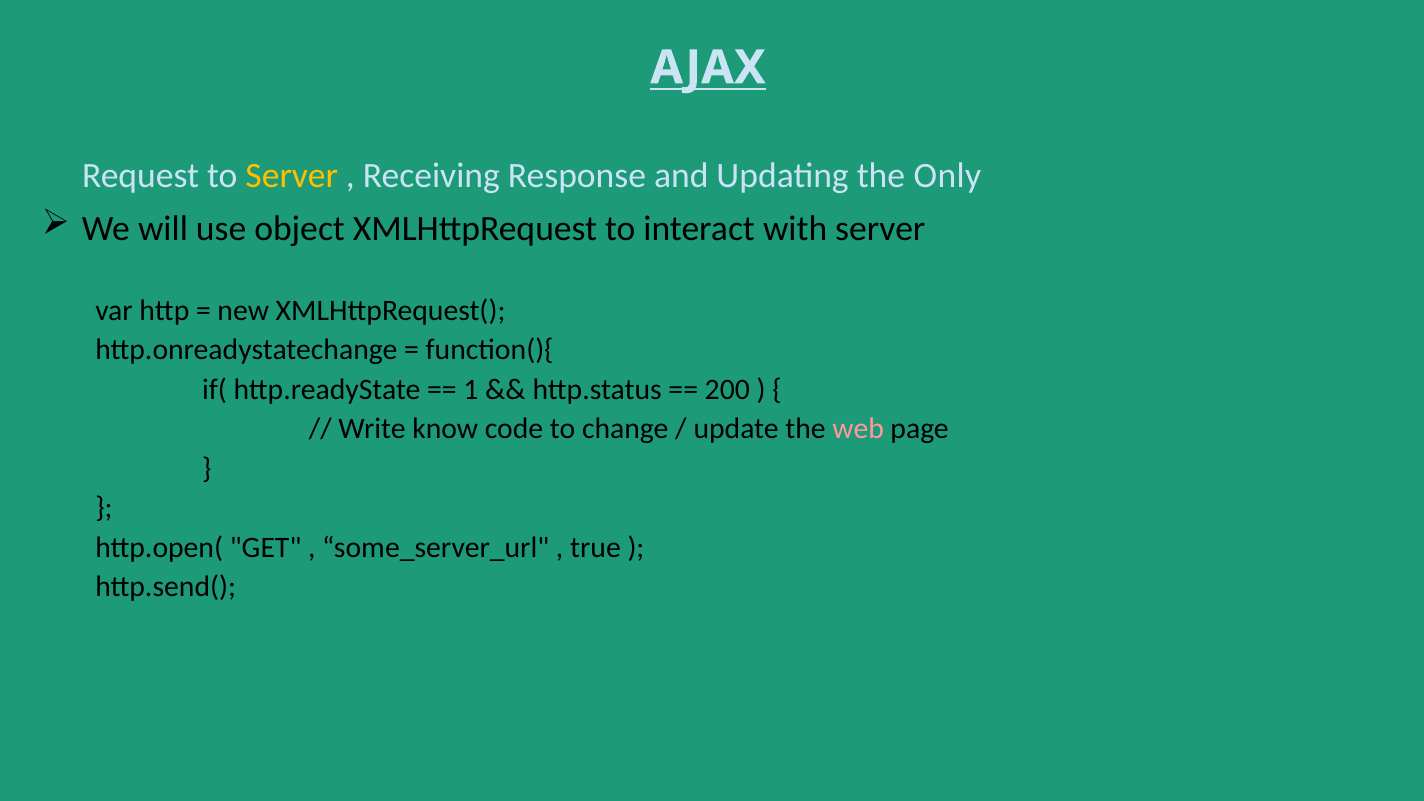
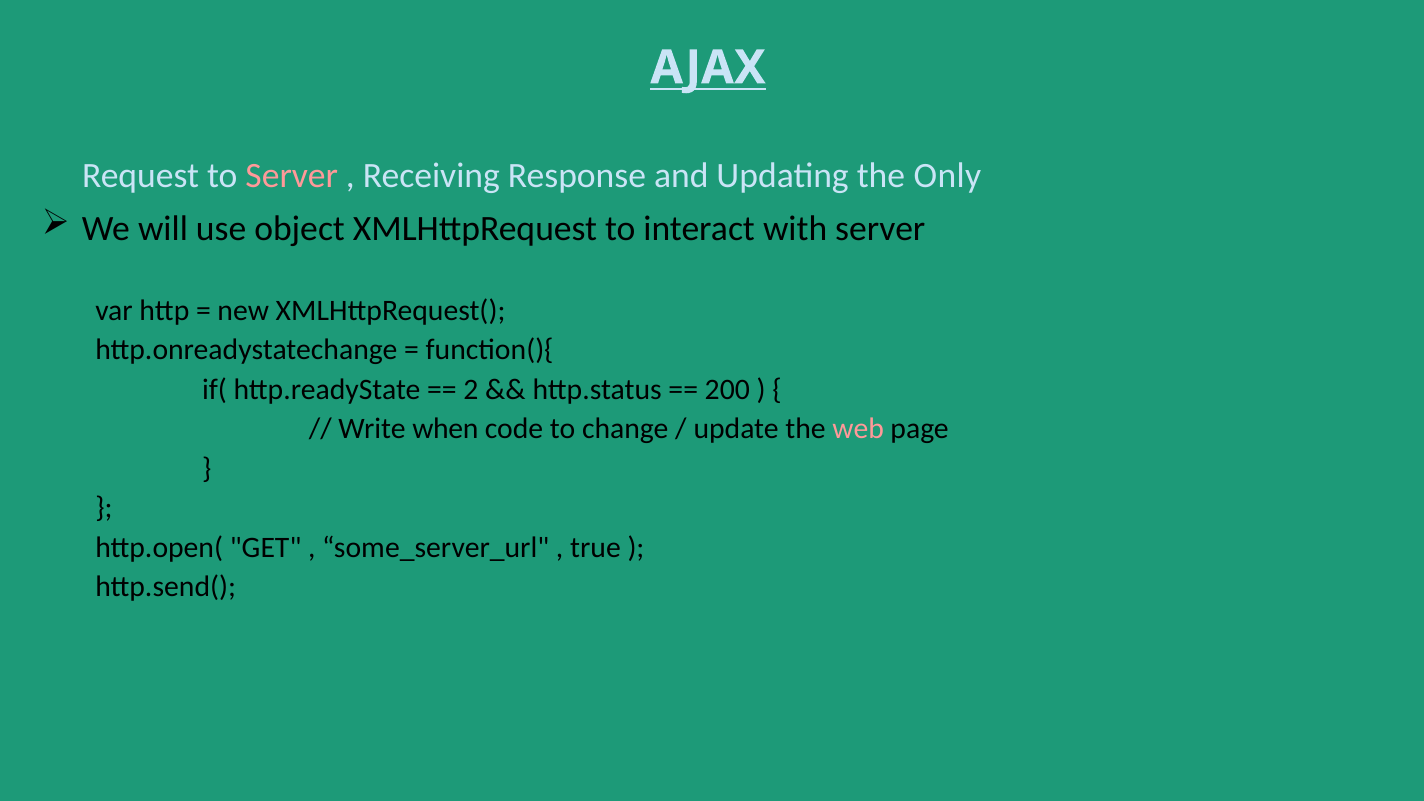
Server colour: yellow -> pink (292, 176)
1: 1 -> 2 (471, 390)
know: know -> when (445, 429)
